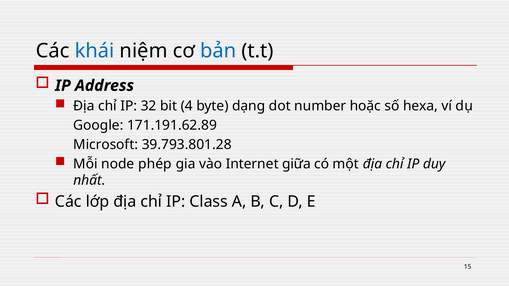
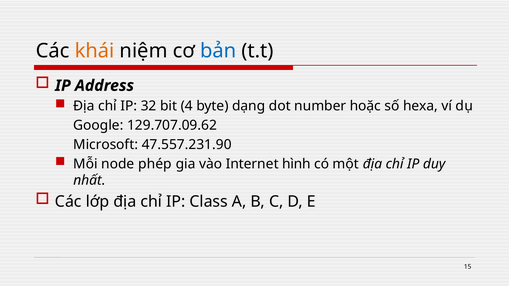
khái colour: blue -> orange (95, 51)
171.191.62.89: 171.191.62.89 -> 129.707.09.62 (172, 125)
39.793.801.28: 39.793.801.28 -> 47.557.231.90 (187, 145)
giữa: giữa -> hình (296, 164)
